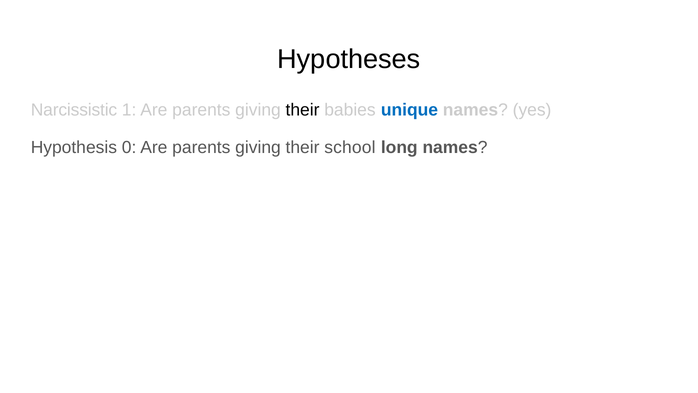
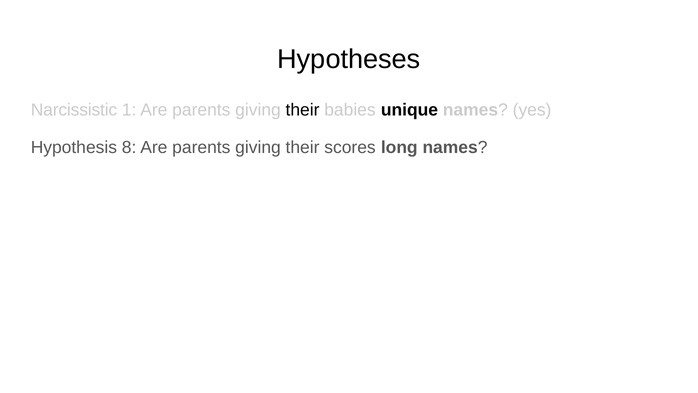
unique colour: blue -> black (409, 110)
0: 0 -> 8 (129, 147)
school: school -> scores (350, 147)
